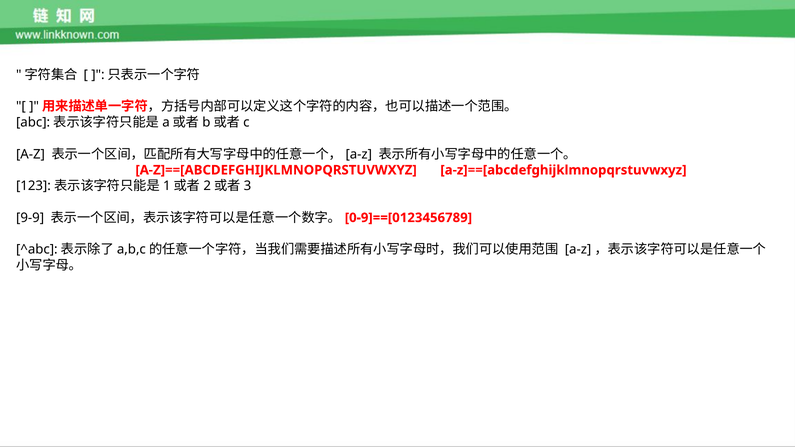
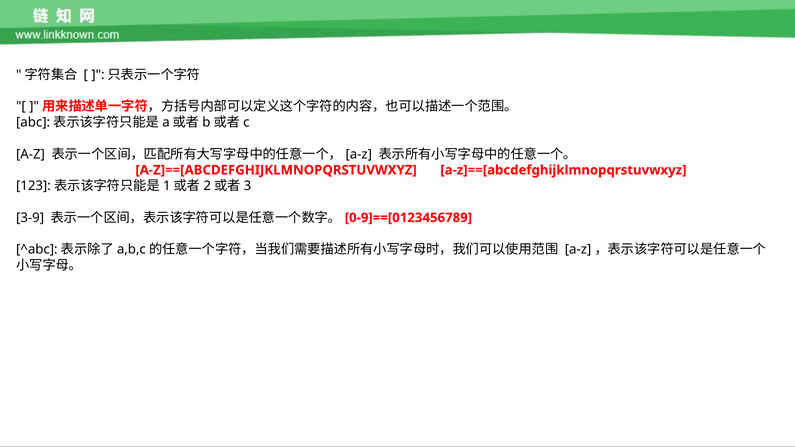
9-9: 9-9 -> 3-9 (30, 218)
